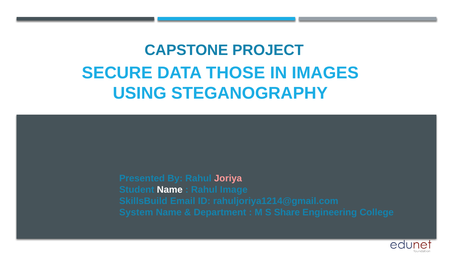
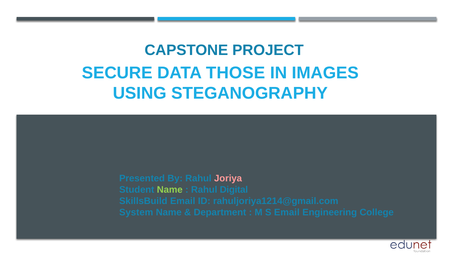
Name colour: white -> light green (170, 190)
Image: Image -> Digital (234, 190)
S Share: Share -> Email (287, 212)
